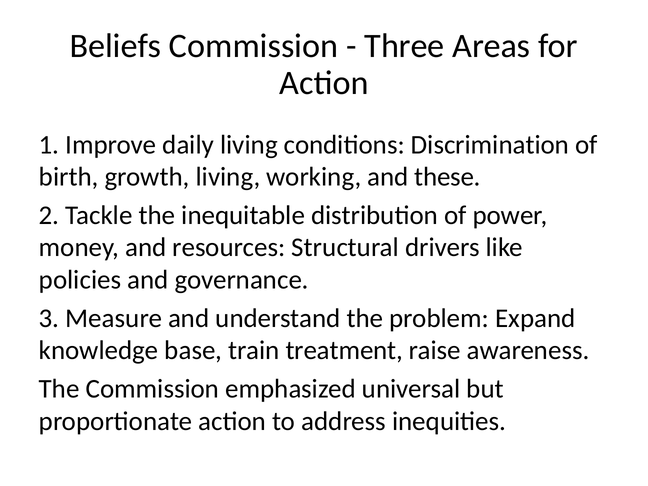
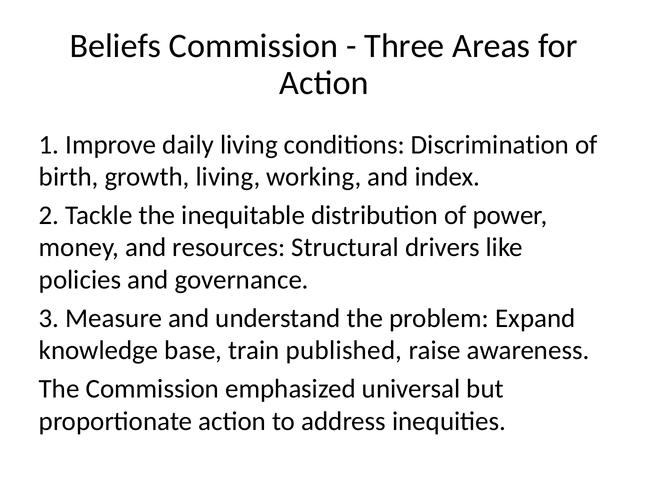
these: these -> index (447, 177)
treatment: treatment -> published (344, 351)
